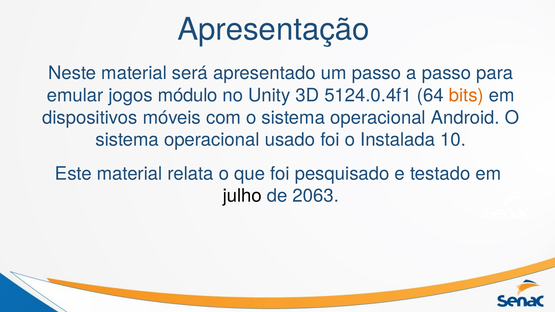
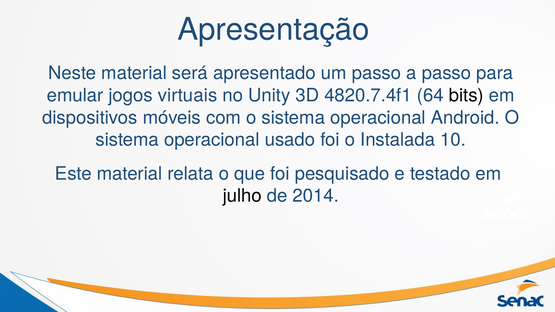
módulo: módulo -> virtuais (188, 95)
5124.0.4f1: 5124.0.4f1 -> 4820.7.4f1 (368, 95)
bits colour: orange -> black (466, 95)
2063: 2063 -> 2014 (316, 196)
